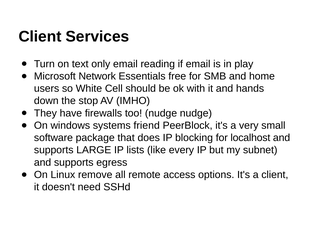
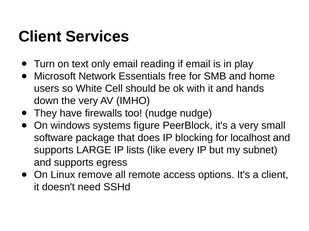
the stop: stop -> very (88, 101)
friend: friend -> figure (147, 126)
